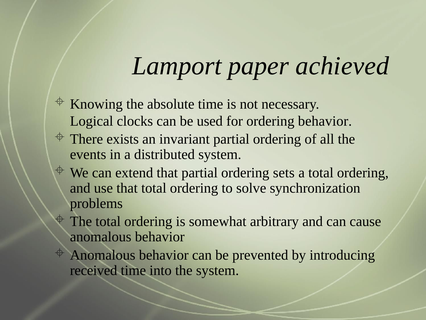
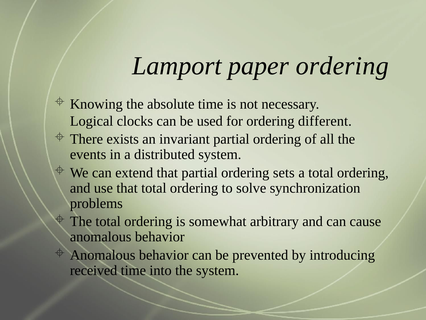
paper achieved: achieved -> ordering (342, 66)
ordering behavior: behavior -> different (325, 121)
